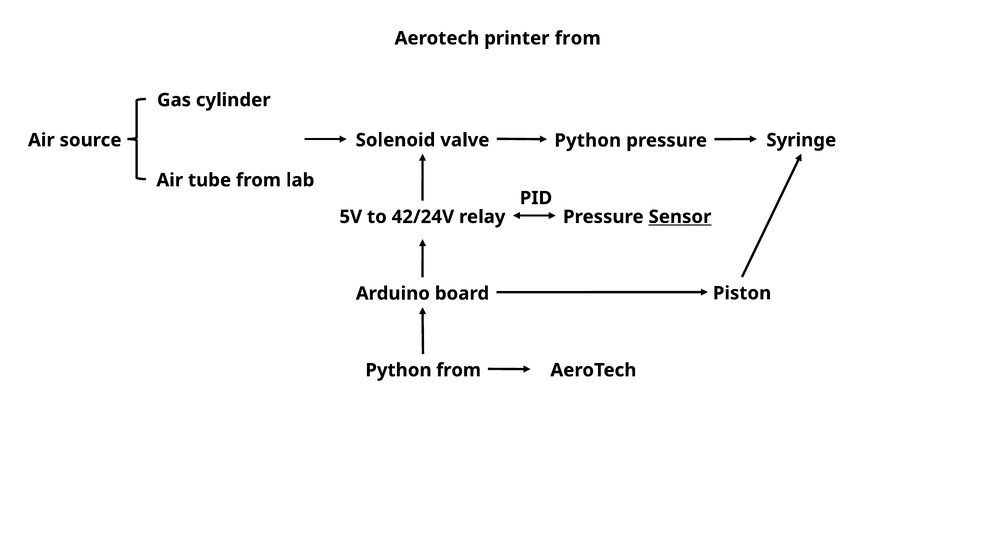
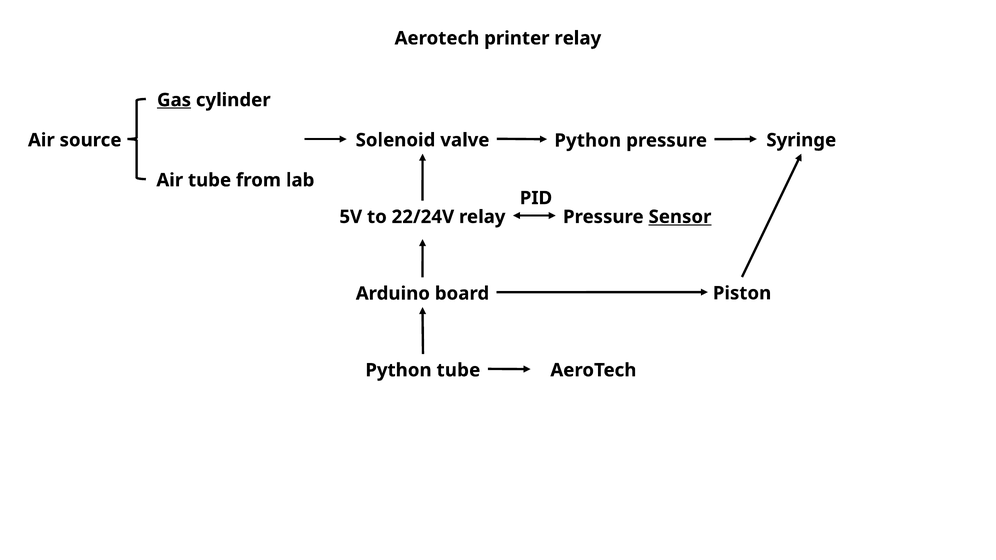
printer from: from -> relay (578, 38)
Gas underline: none -> present (174, 100)
42/24V: 42/24V -> 22/24V (423, 217)
Python from: from -> tube (458, 370)
